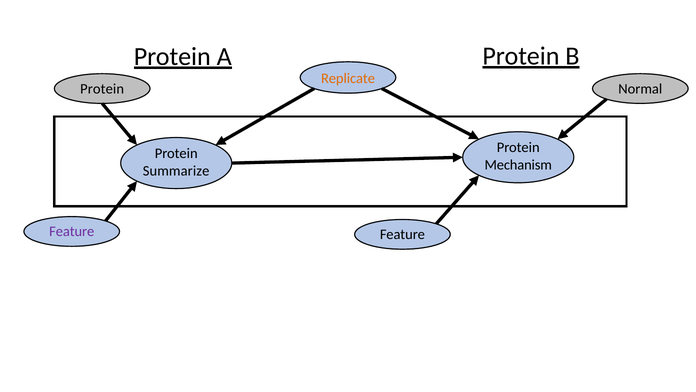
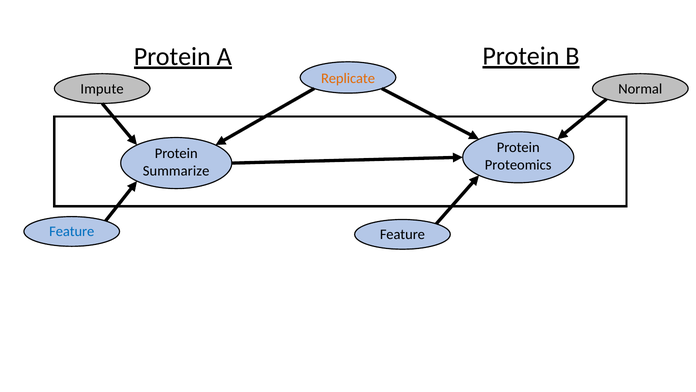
Protein: Protein -> Impute (102, 89)
Mechanism: Mechanism -> Proteomics (518, 165)
Feature colour: purple -> blue (72, 231)
